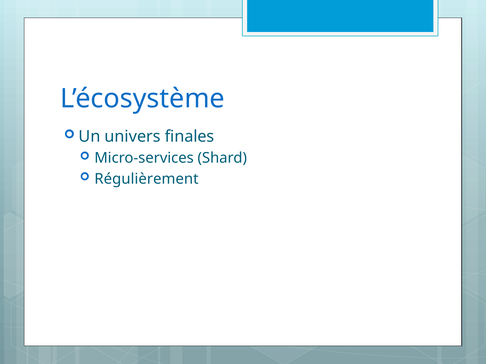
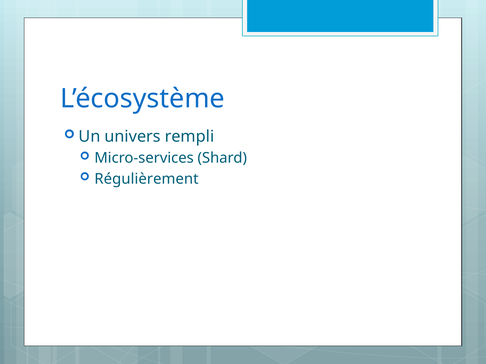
finales: finales -> rempli (189, 137)
